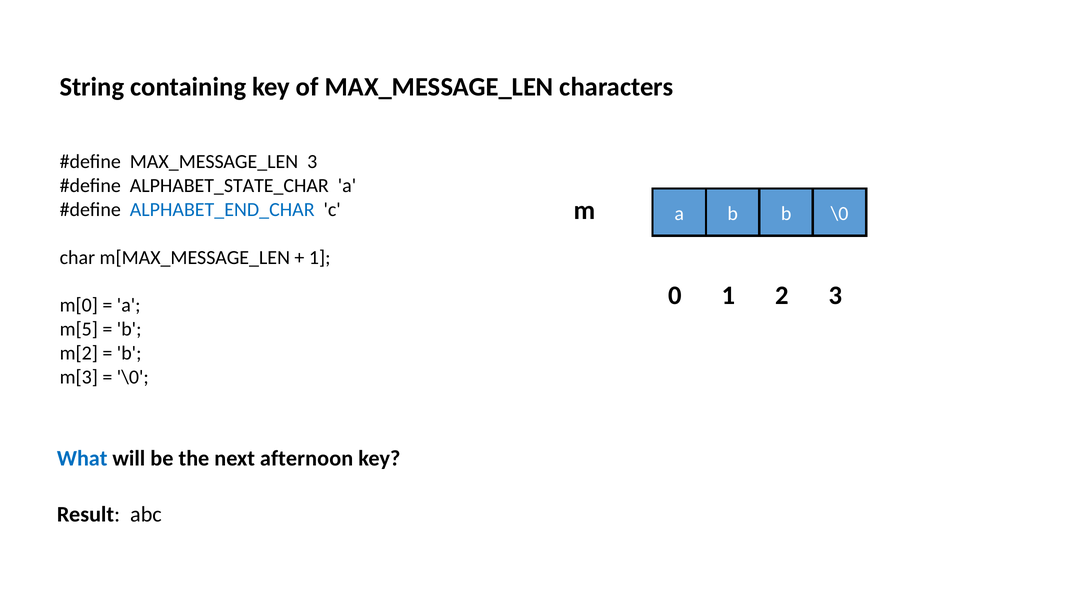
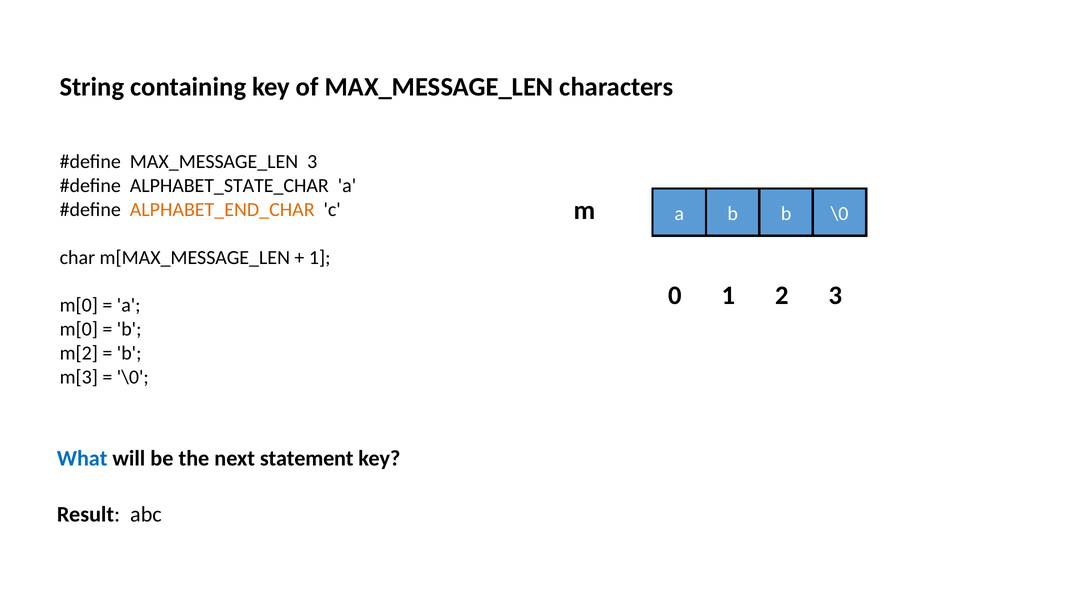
ALPHABET_END_CHAR colour: blue -> orange (222, 210)
m[5: m[5 -> m[0 (79, 329)
afternoon: afternoon -> statement (307, 458)
